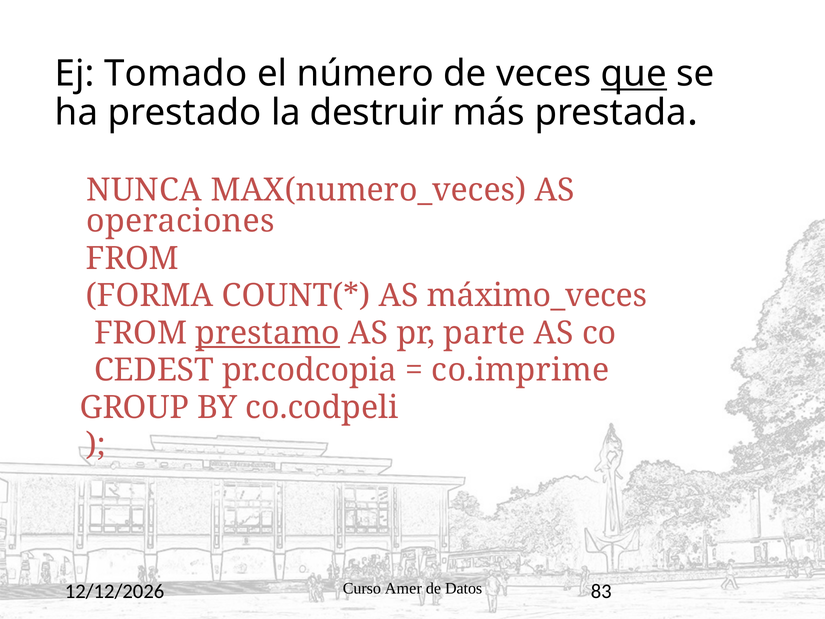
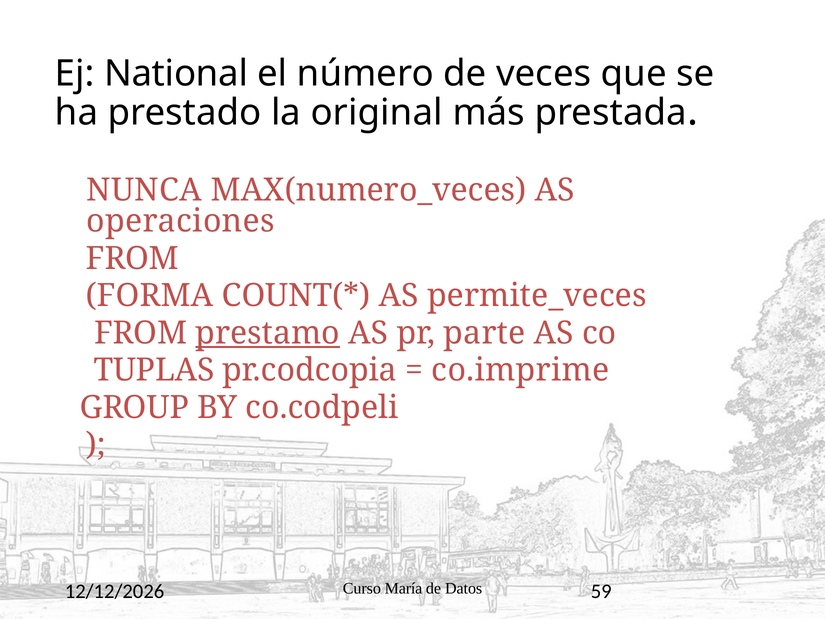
Tomado: Tomado -> National (176, 74)
que underline: present -> none (634, 74)
destruir: destruir -> original (377, 113)
máximo_veces: máximo_veces -> permite_veces (537, 296)
CEDEST: CEDEST -> TUPLAS (154, 370)
Amer: Amer -> María (404, 588)
83: 83 -> 59 (601, 591)
